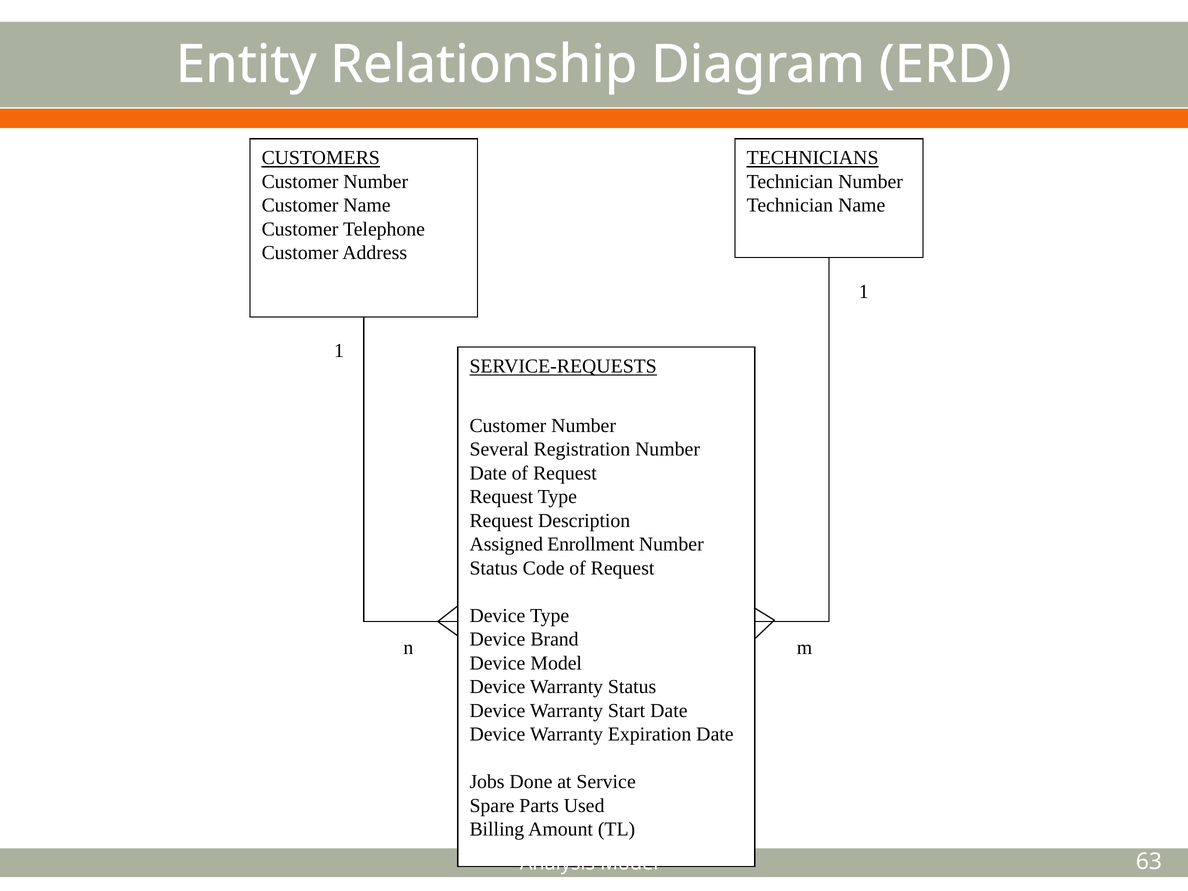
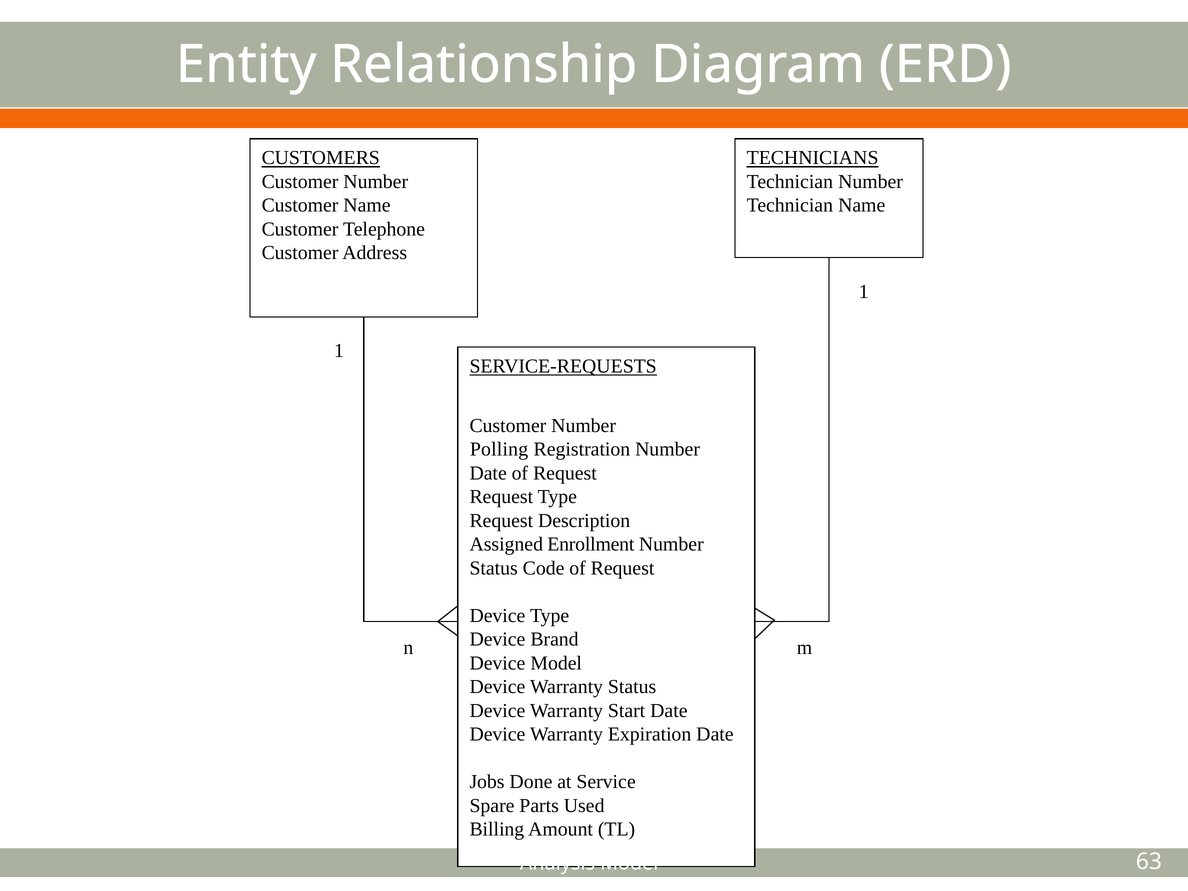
Several: Several -> Polling (499, 449)
